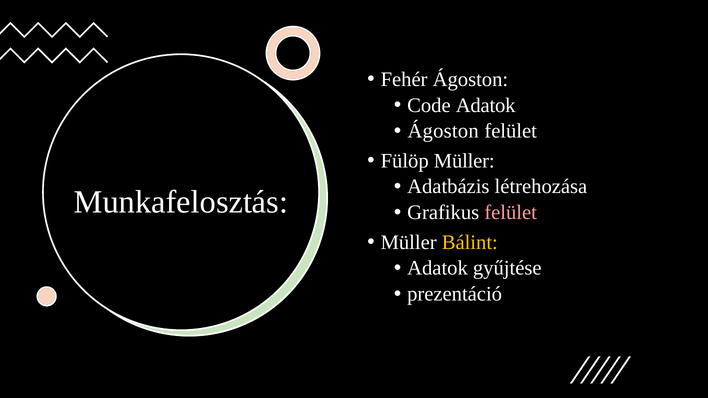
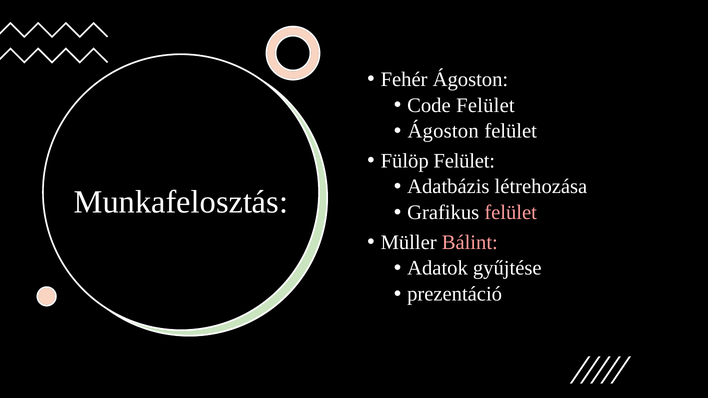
Code Adatok: Adatok -> Felület (485, 105)
Fülöp Müller: Müller -> Felület (464, 161)
Bálint colour: yellow -> pink (470, 242)
